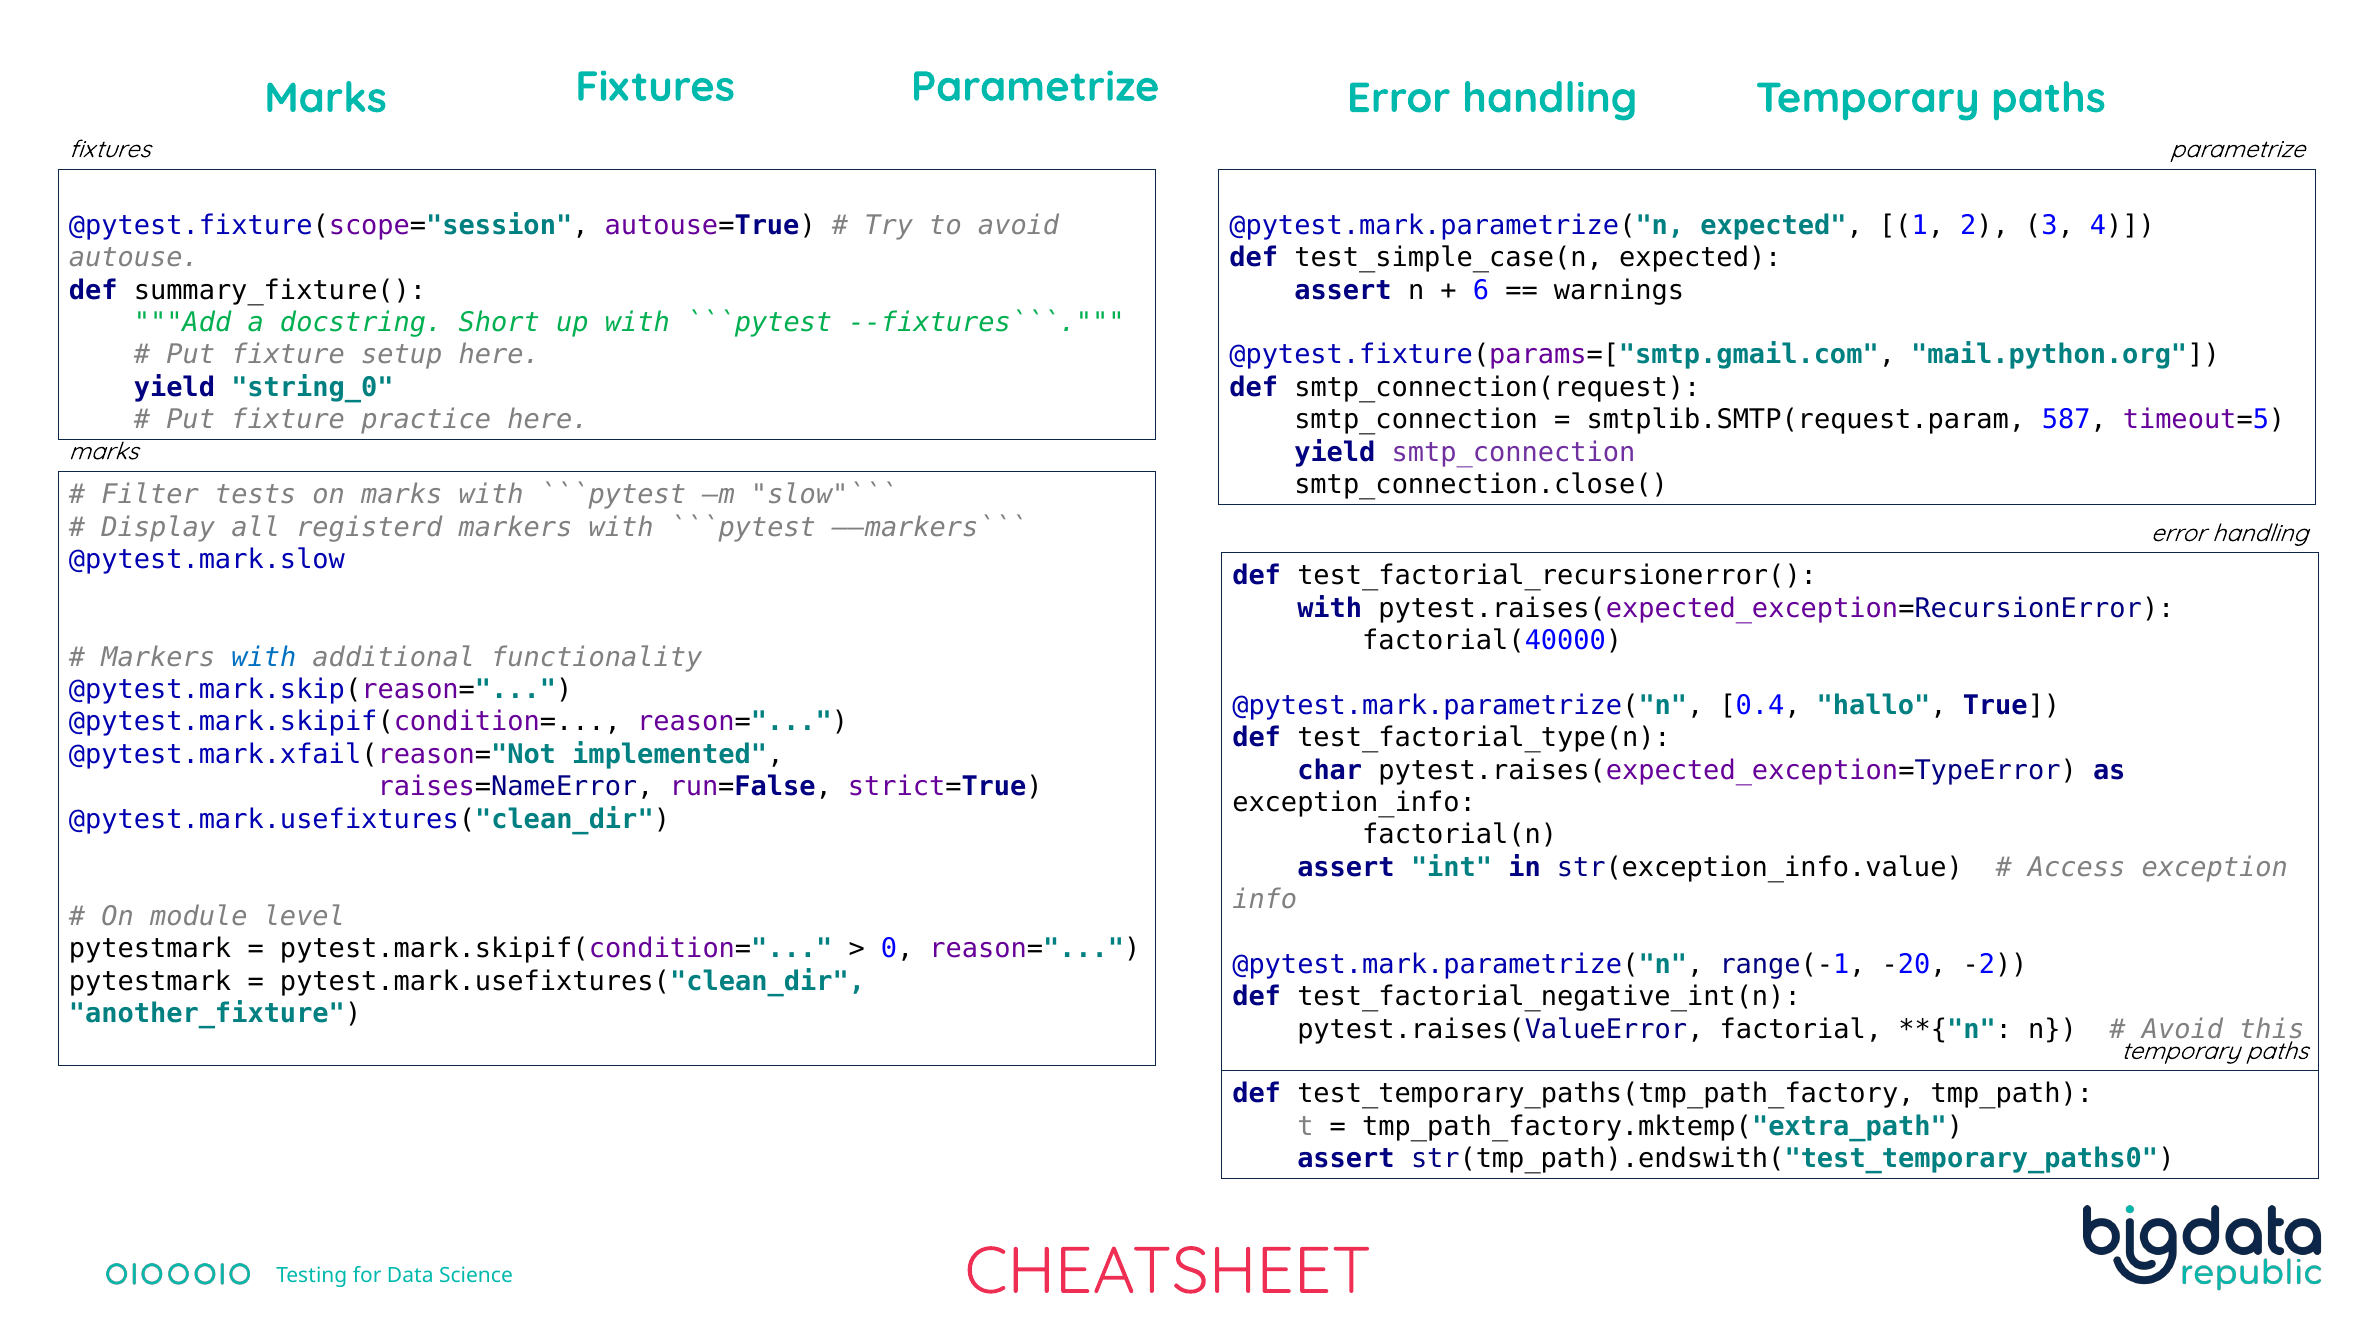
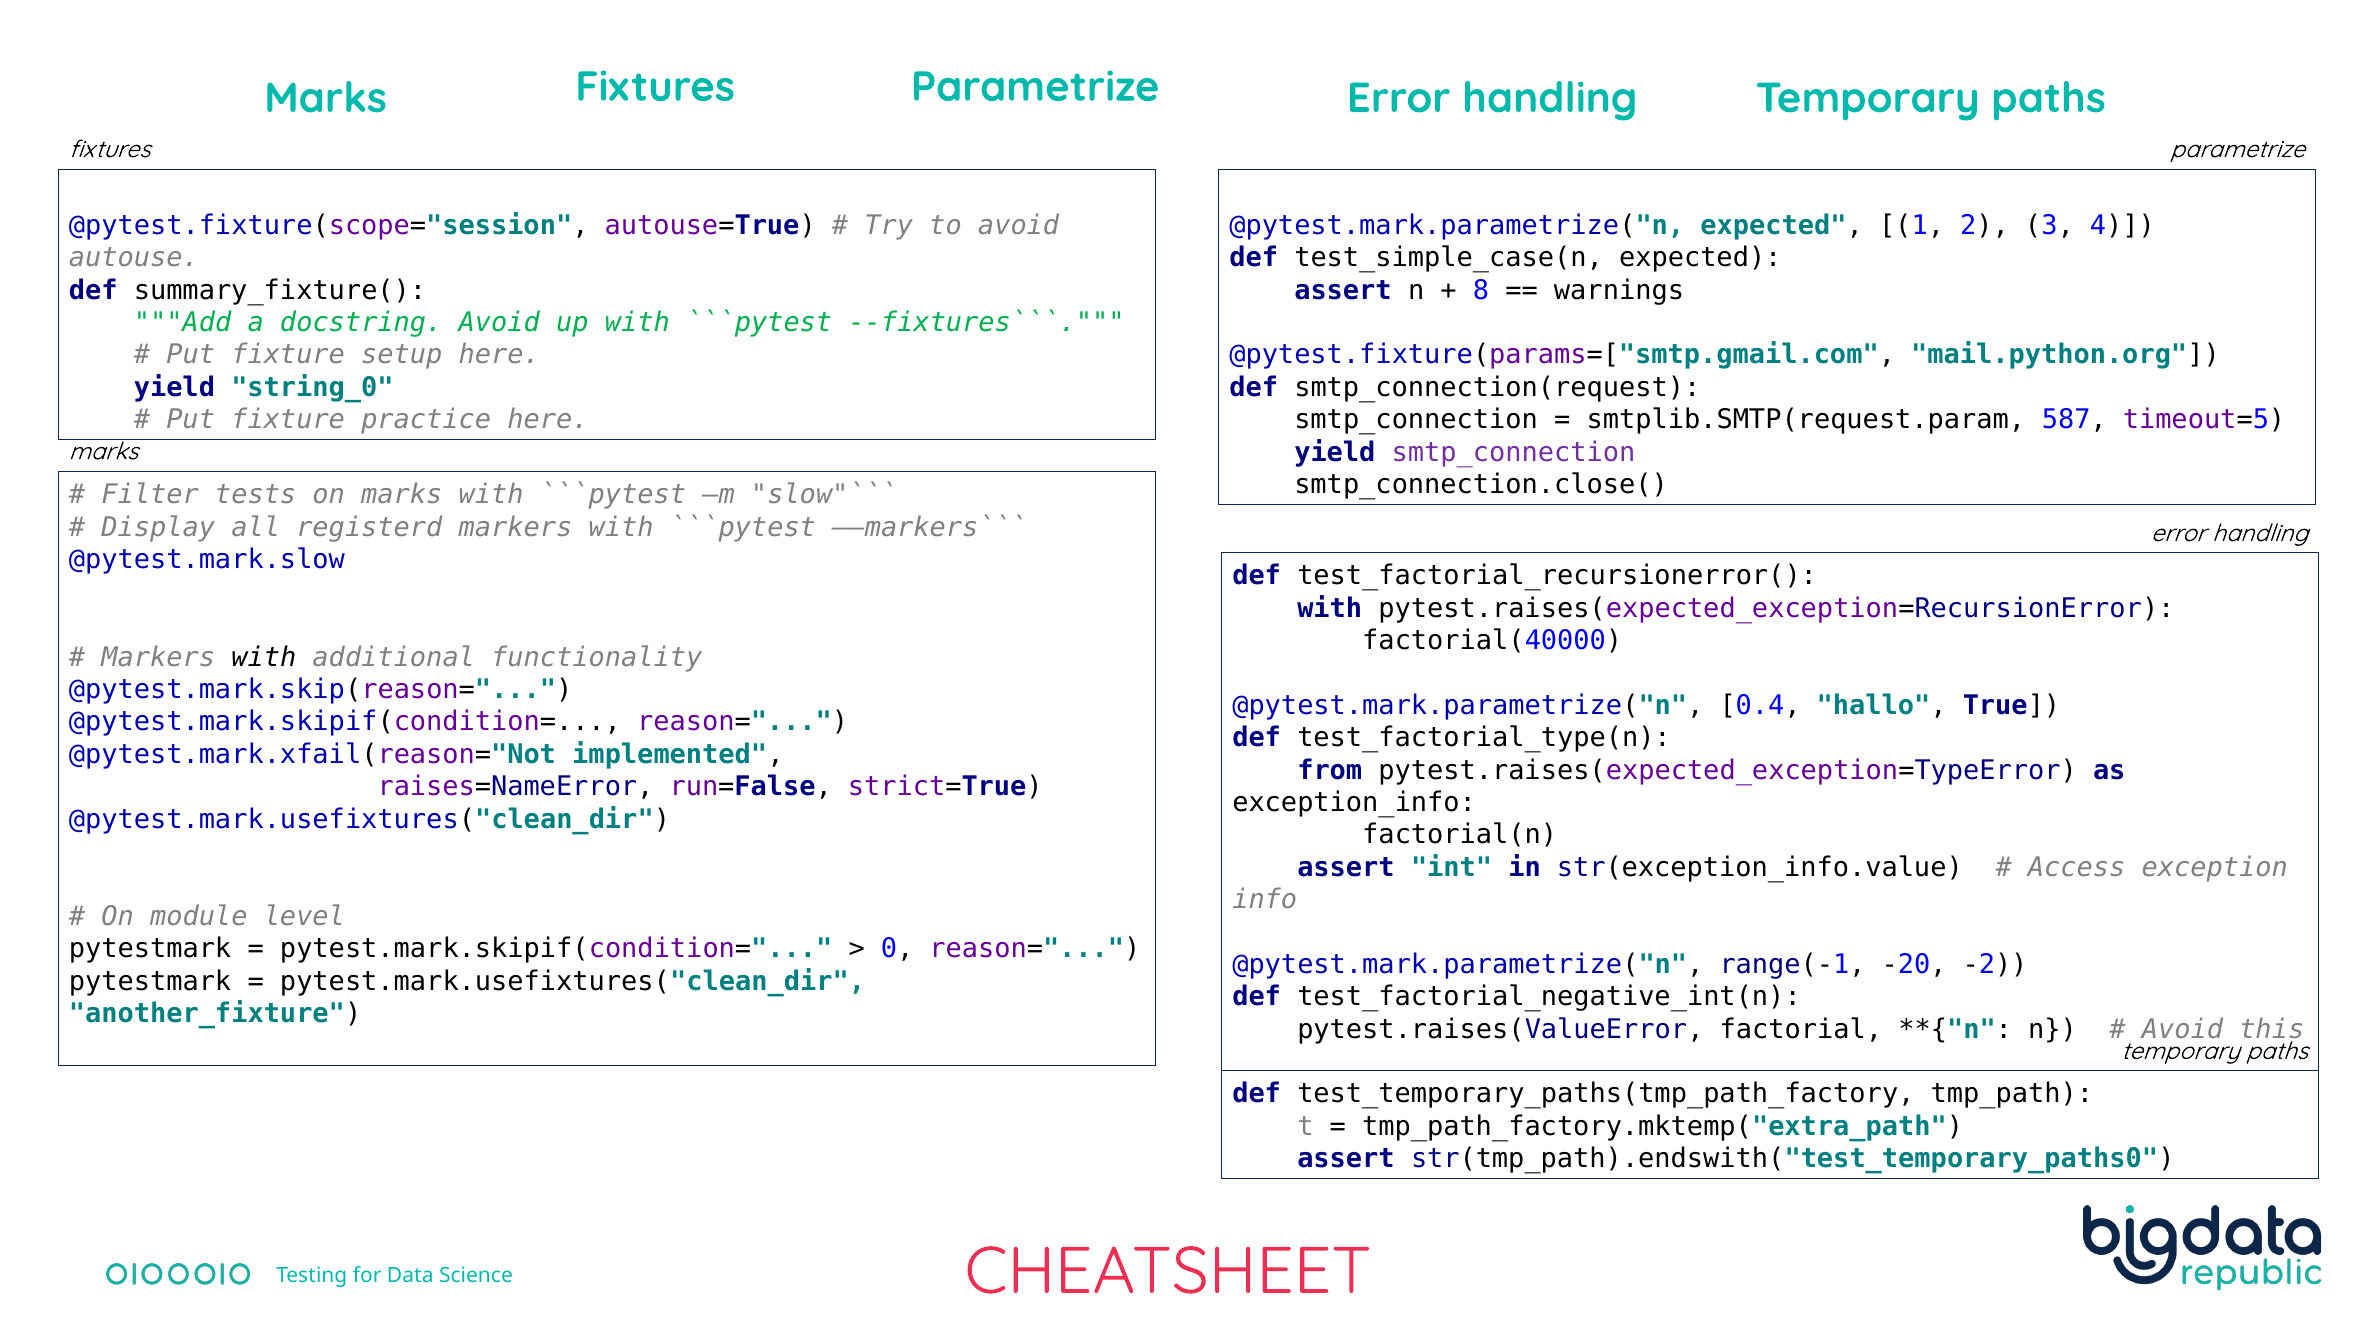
6: 6 -> 8 (1481, 290)
docstring Short: Short -> Avoid (499, 322)
with colour: blue -> black (264, 657)
char: char -> from (1330, 770)
